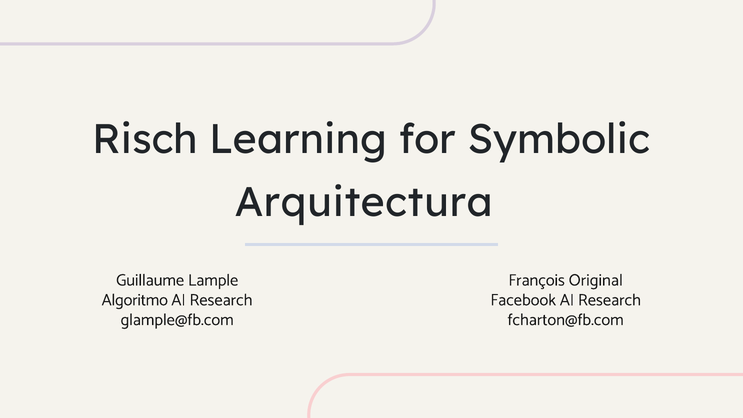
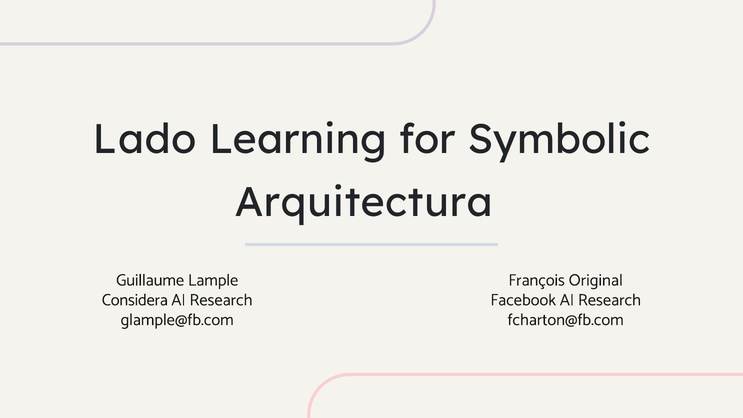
Risch: Risch -> Lado (145, 140)
Algoritmo: Algoritmo -> Considera (135, 300)
